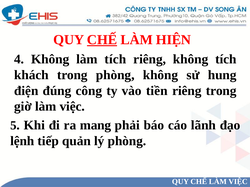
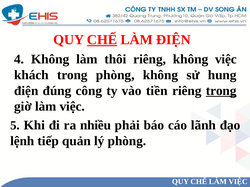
LÀM HIỆN: HIỆN -> ĐIỆN (173, 40)
làm tích: tích -> thôi (115, 59)
không tích: tích -> việc (226, 59)
trong underline: none -> present (221, 91)
mang: mang -> nhiều (96, 125)
